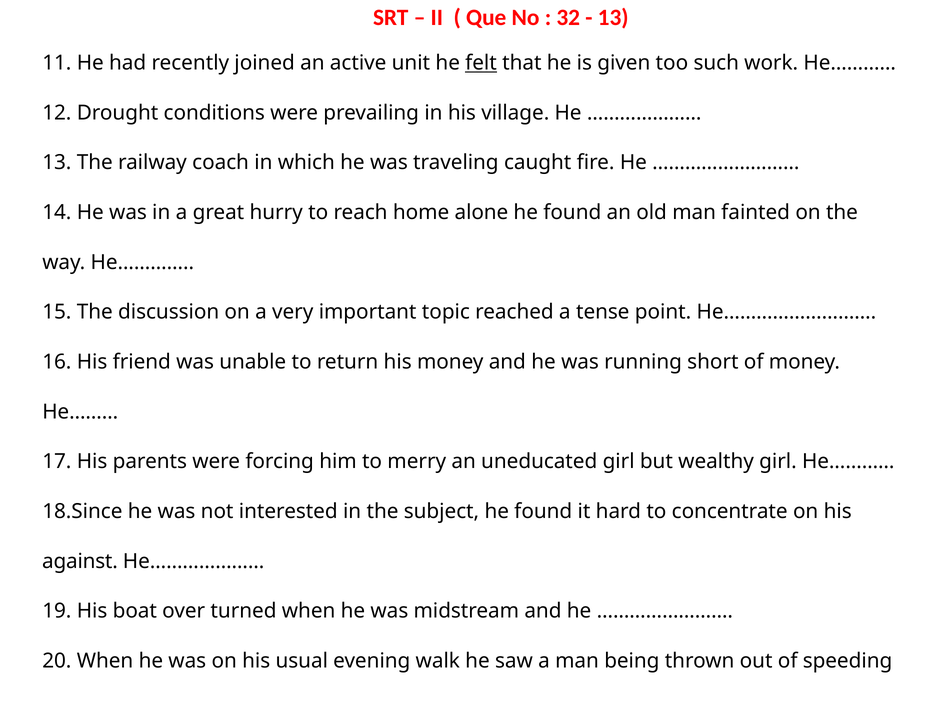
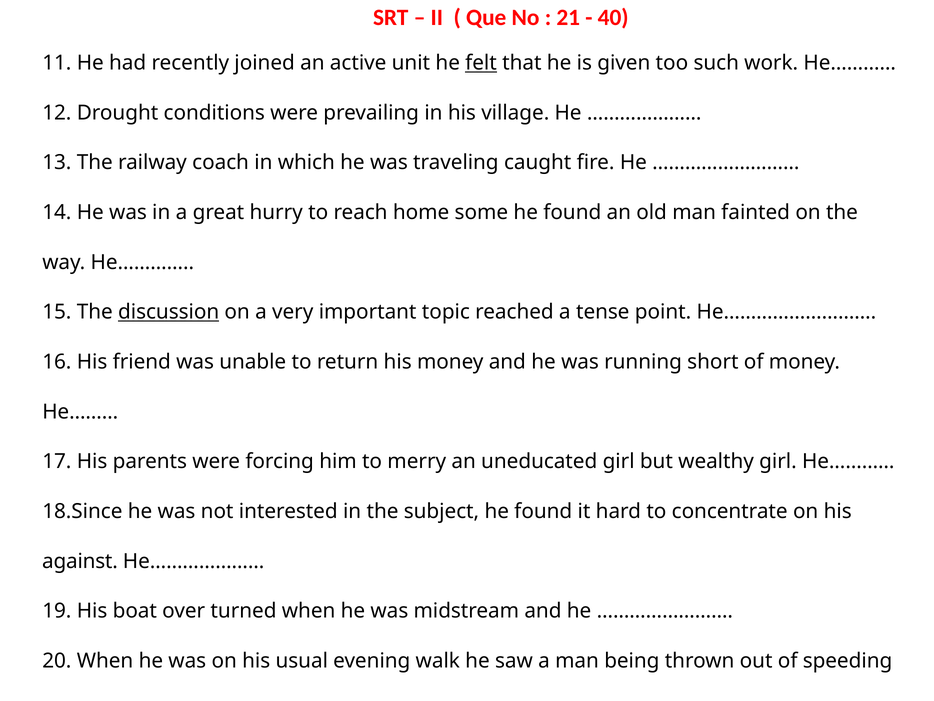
32: 32 -> 21 (568, 17)
13: 13 -> 40 (613, 17)
alone: alone -> some (481, 212)
discussion underline: none -> present (169, 312)
